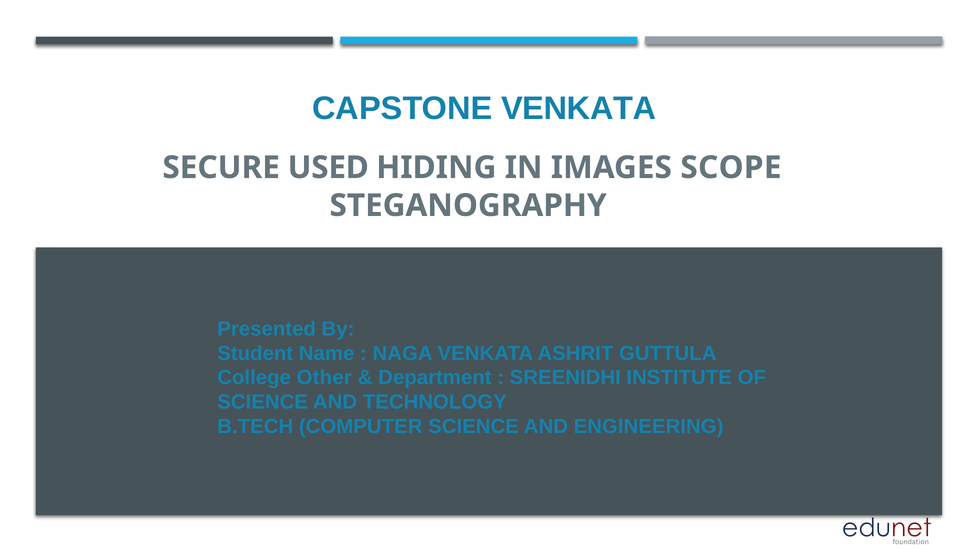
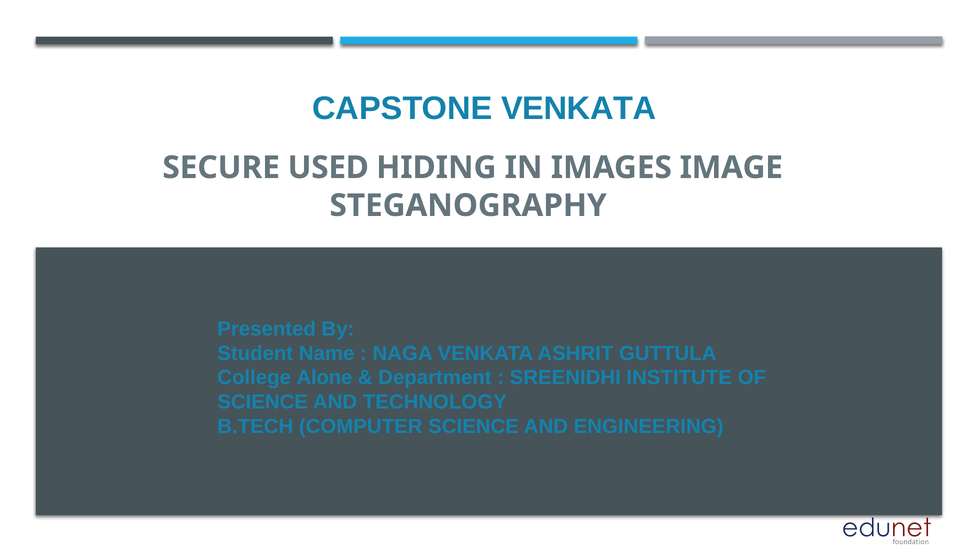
SCOPE: SCOPE -> IMAGE (731, 168)
Other: Other -> Alone (324, 378)
